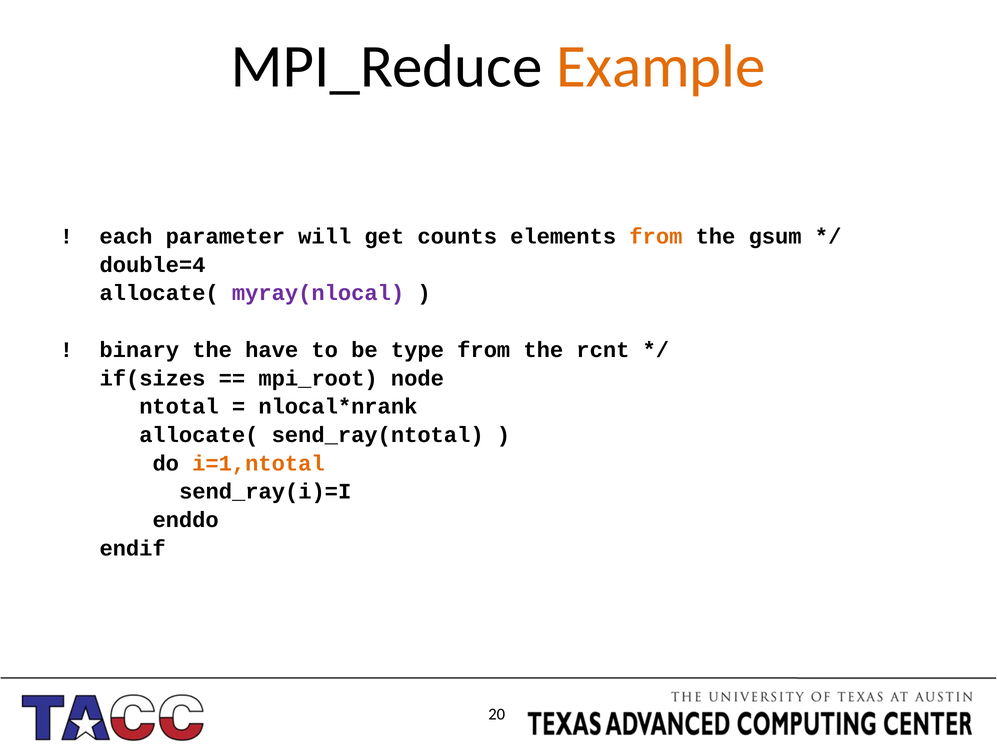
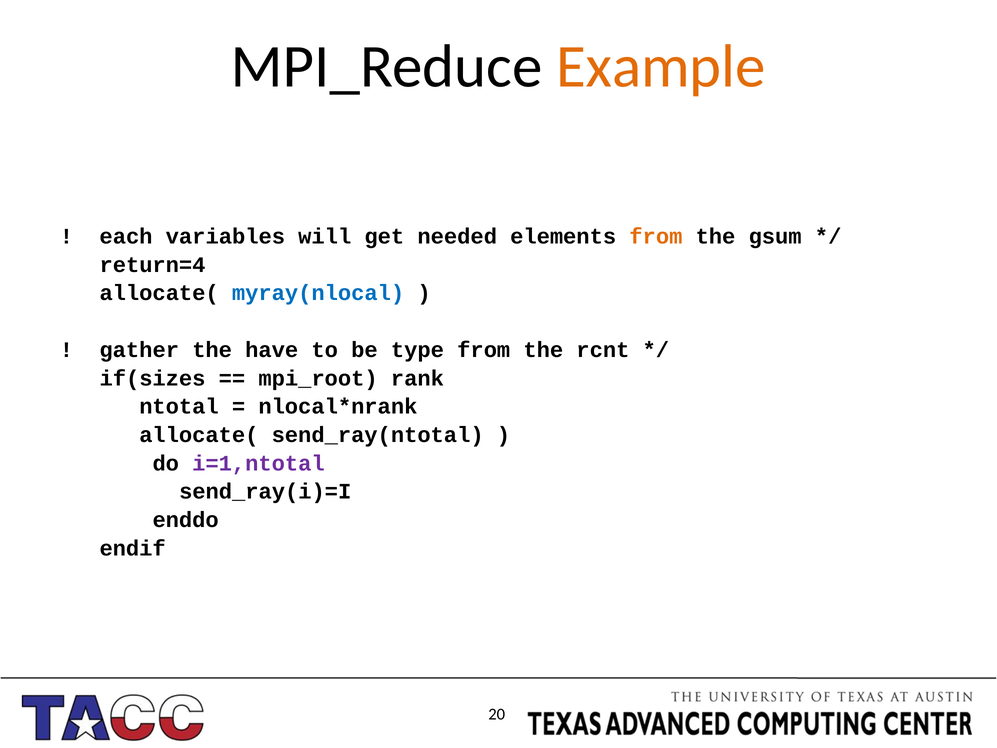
parameter: parameter -> variables (225, 236)
counts: counts -> needed (457, 236)
double=4: double=4 -> return=4 (153, 265)
myray(nlocal colour: purple -> blue (318, 293)
binary: binary -> gather (139, 350)
node: node -> rank (417, 378)
i=1,ntotal colour: orange -> purple (258, 463)
